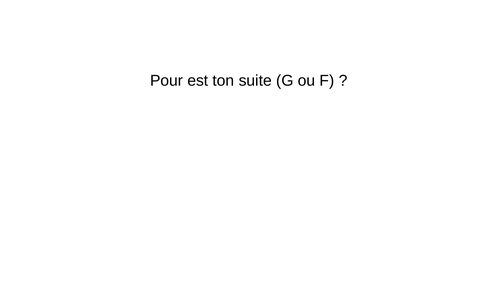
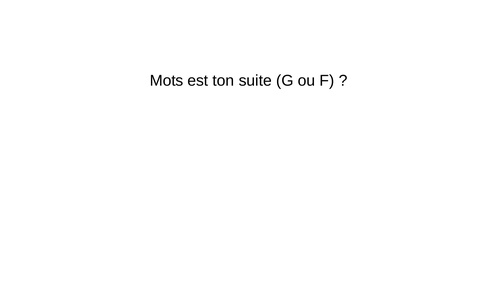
Pour: Pour -> Mots (167, 81)
